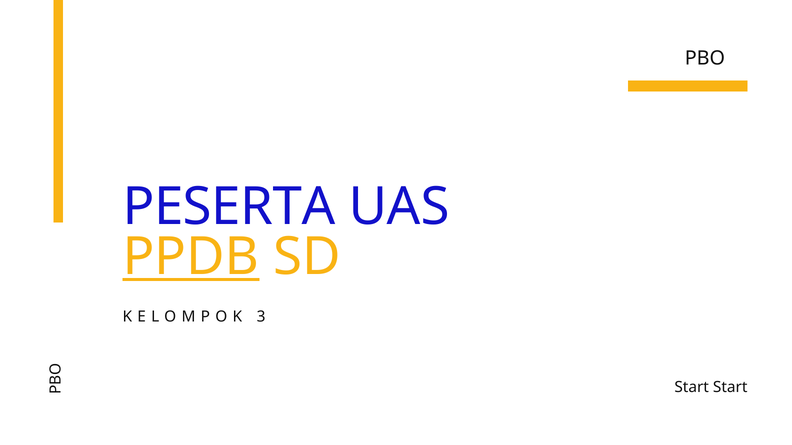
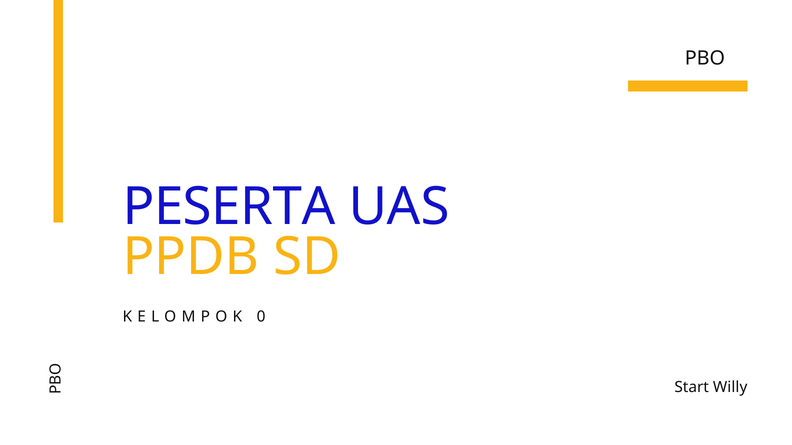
PPDB underline: present -> none (191, 257)
3: 3 -> 0 (261, 317)
Start Start: Start -> Willy (730, 387)
